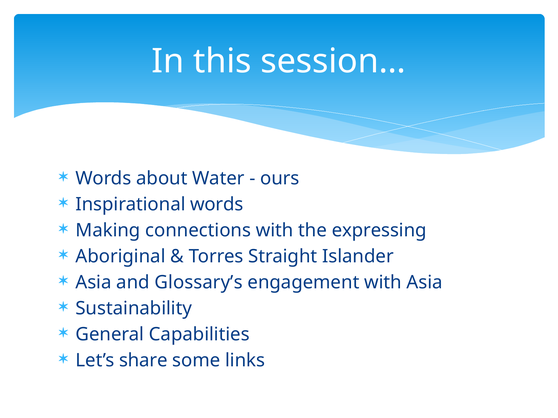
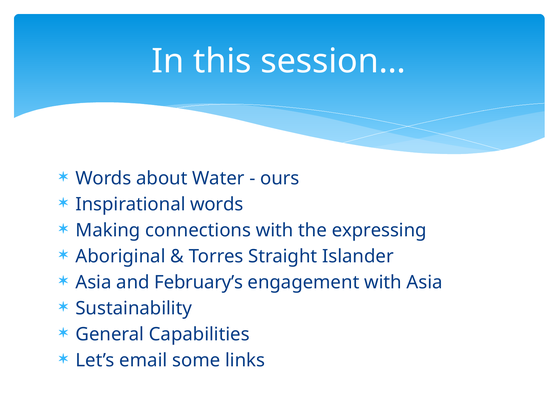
Glossary’s: Glossary’s -> February’s (199, 283)
share: share -> email (143, 361)
